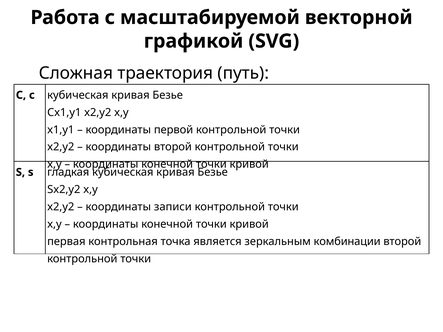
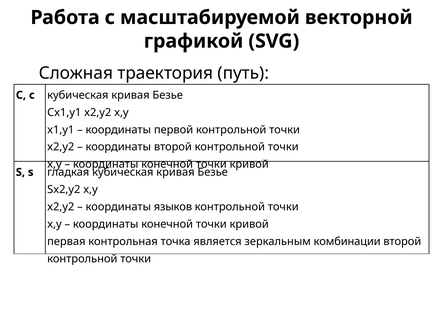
записи: записи -> языков (173, 207)
